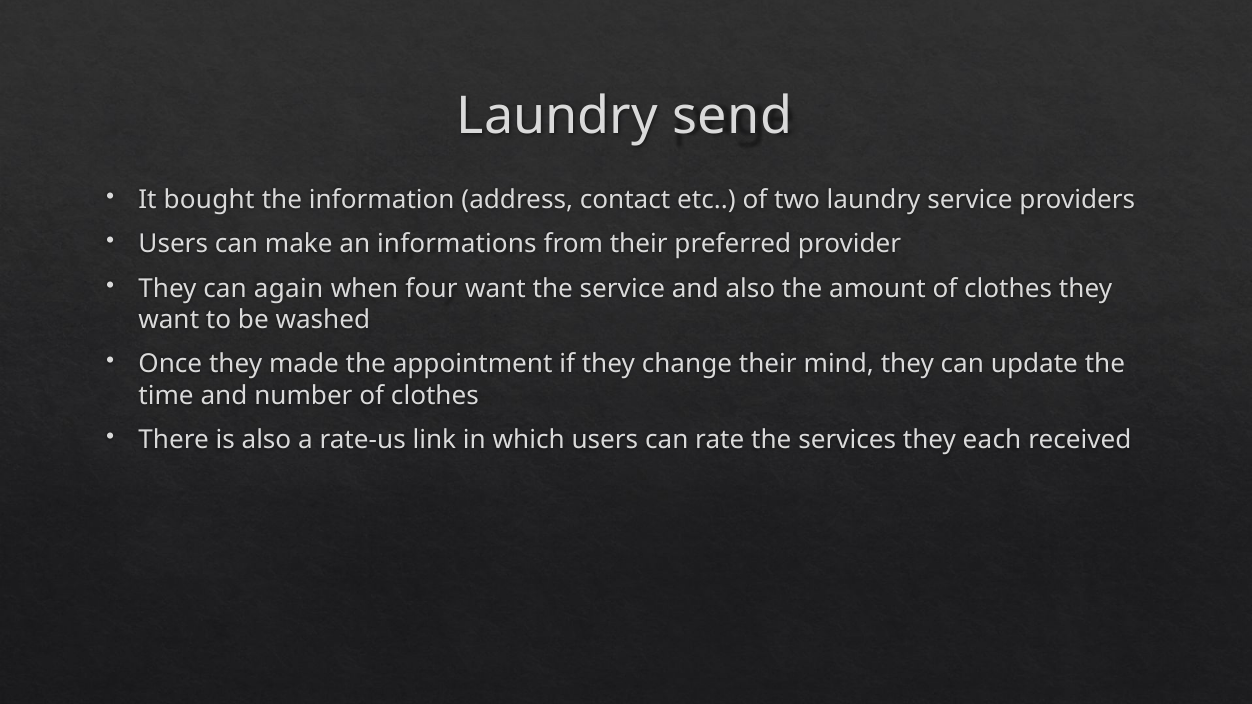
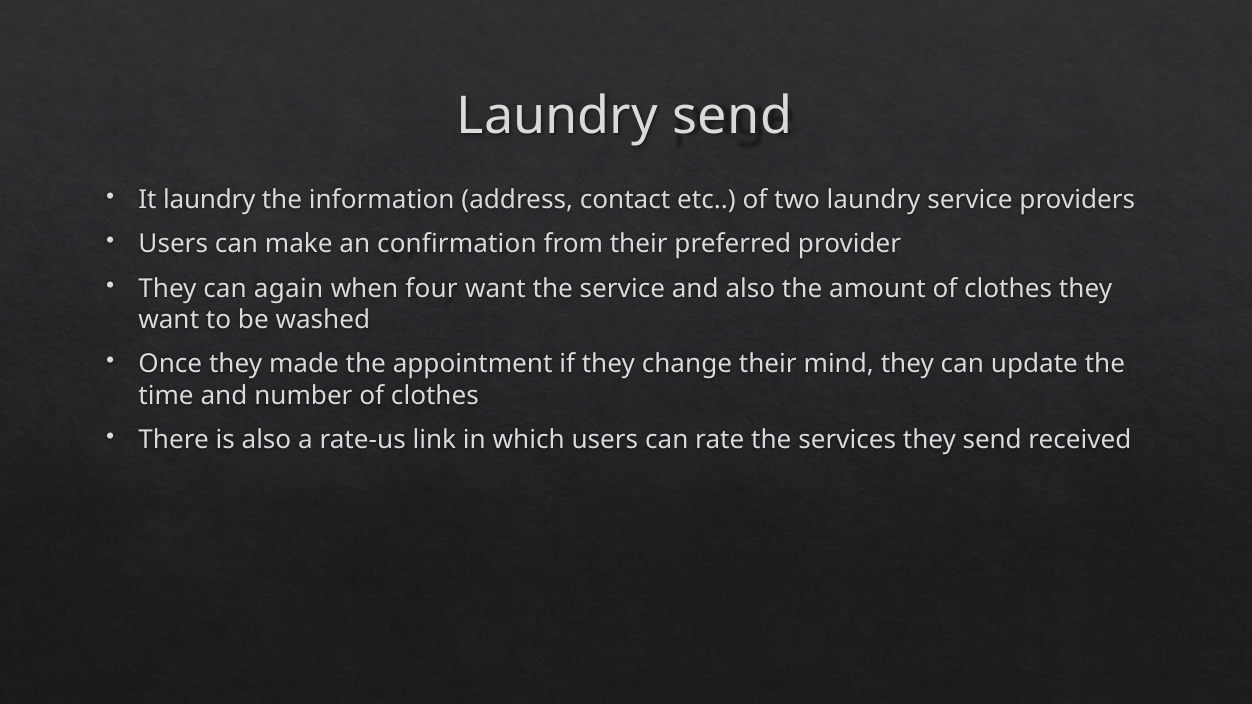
It bought: bought -> laundry (209, 200)
informations: informations -> confirmation (457, 244)
they each: each -> send (992, 440)
